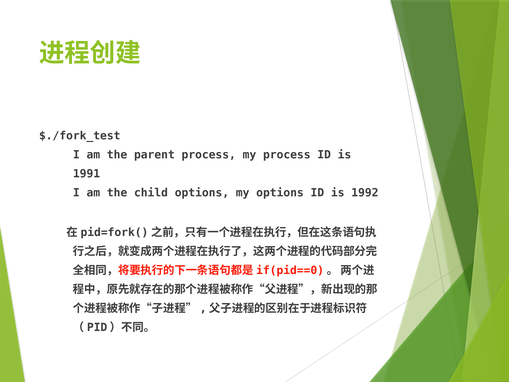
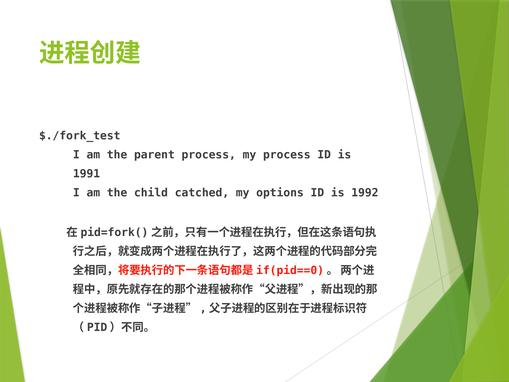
child options: options -> catched (202, 193)
